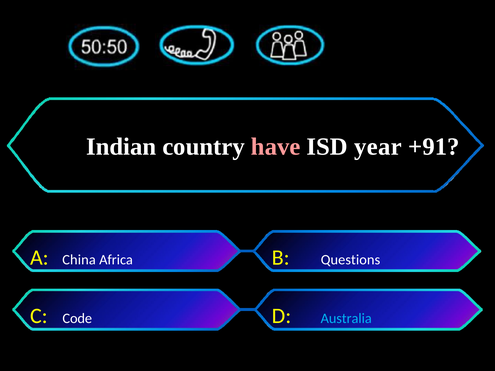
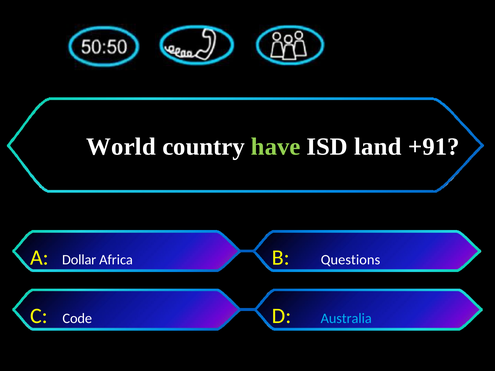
Indian: Indian -> World (121, 147)
have colour: pink -> light green (276, 147)
year: year -> land (378, 147)
China: China -> Dollar (79, 260)
